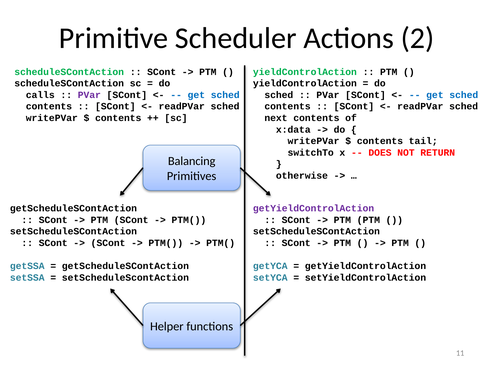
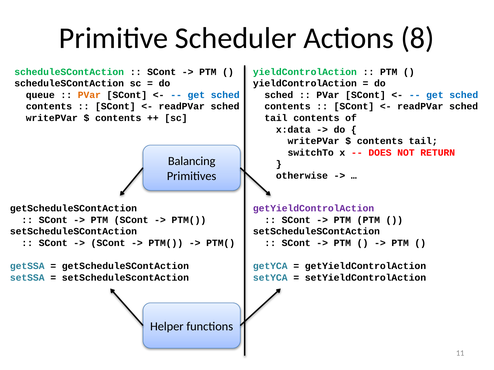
2: 2 -> 8 (418, 38)
calls: calls -> queue (40, 95)
PVar colour: purple -> orange (89, 95)
next: next -> tail (276, 118)
